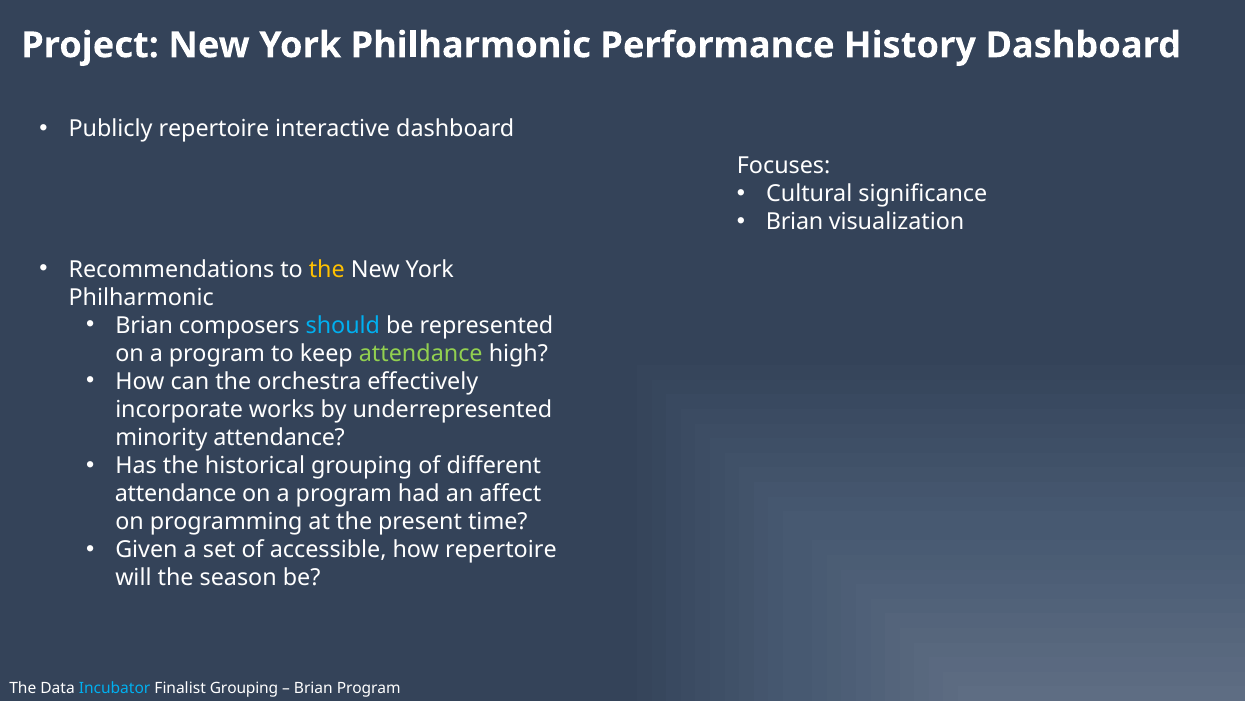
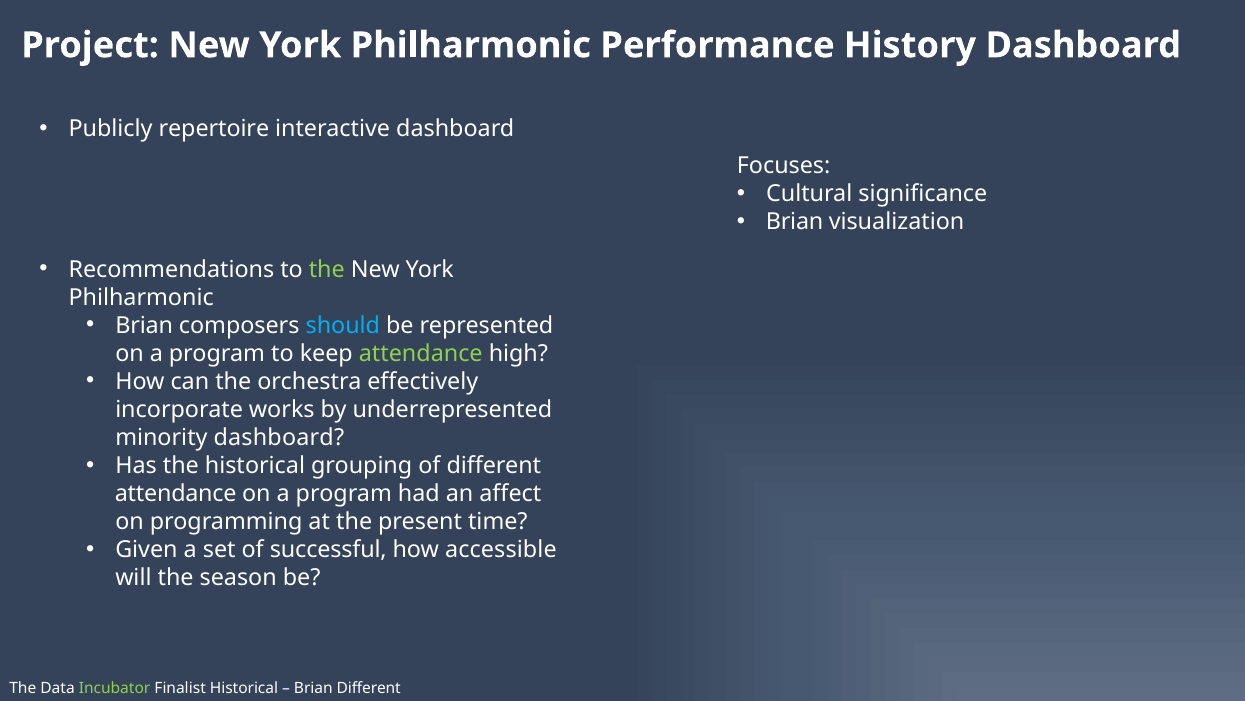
the colour: yellow -> light green (327, 269)
minority attendance: attendance -> dashboard (279, 437)
accessible: accessible -> successful (328, 549)
how repertoire: repertoire -> accessible (501, 549)
Incubator colour: light blue -> light green (115, 687)
Finalist Grouping: Grouping -> Historical (244, 687)
Brian Program: Program -> Different (369, 687)
